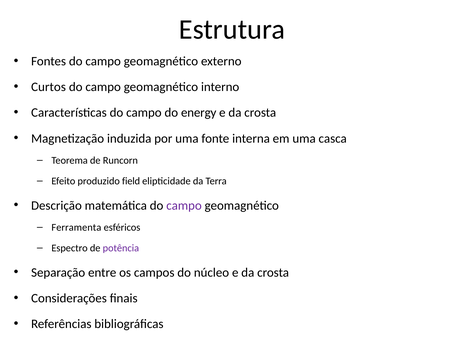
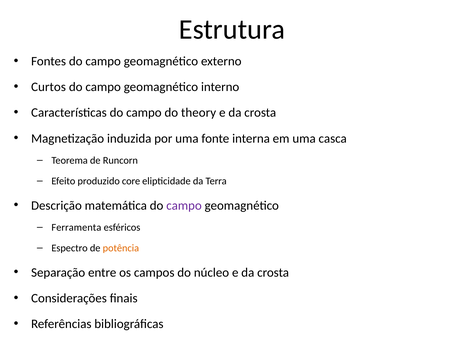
energy: energy -> theory (199, 113)
field: field -> core (131, 181)
potência colour: purple -> orange (121, 248)
